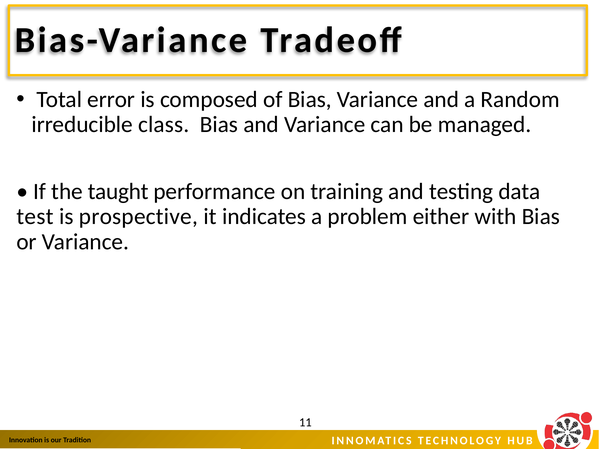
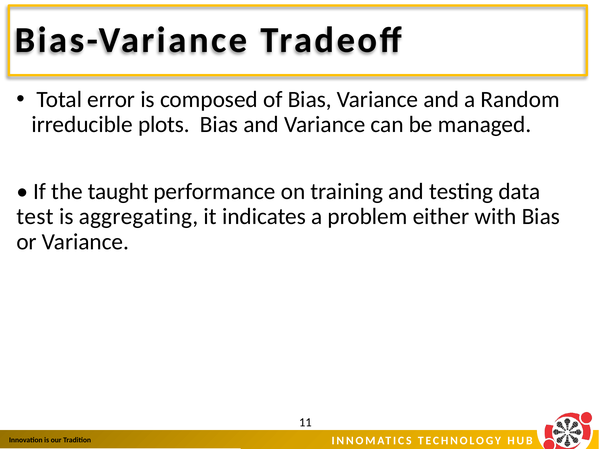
class: class -> plots (164, 125)
prospective: prospective -> aggregating (138, 217)
